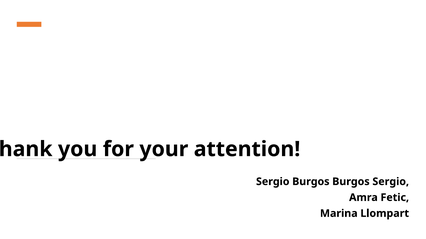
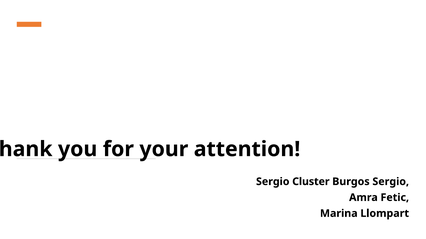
Sergio Burgos: Burgos -> Cluster (311, 182)
